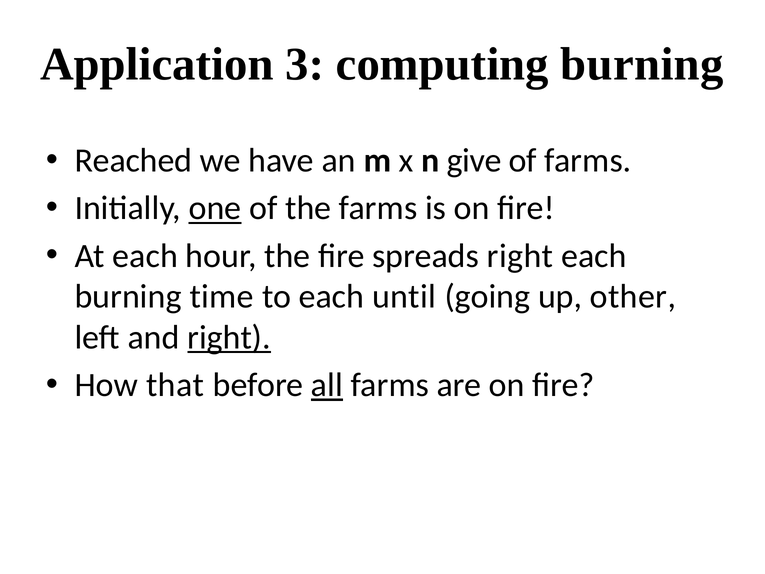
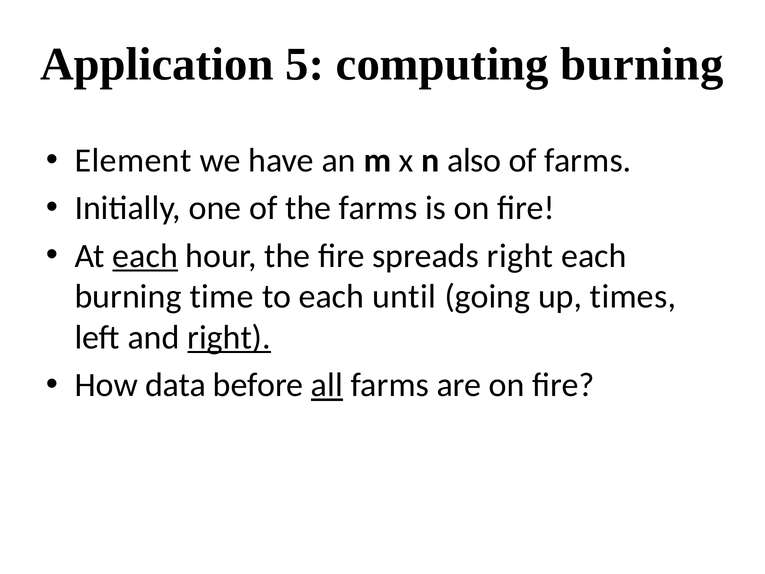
3: 3 -> 5 (305, 64)
Reached: Reached -> Element (133, 160)
give: give -> also (474, 160)
one underline: present -> none (215, 208)
each underline: none -> present (145, 256)
other: other -> times (633, 297)
that: that -> data (176, 385)
